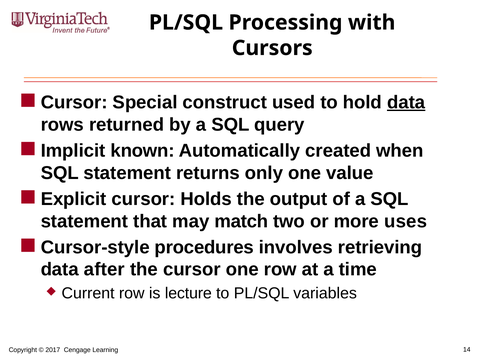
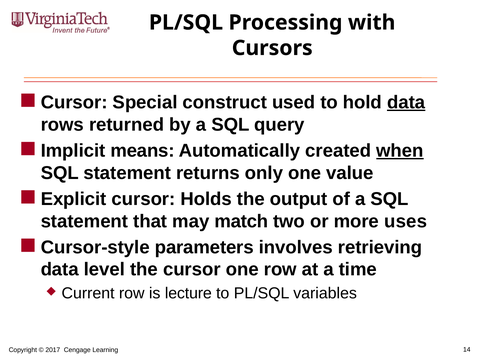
known: known -> means (143, 151)
when underline: none -> present (400, 151)
procedures: procedures -> parameters (204, 247)
after: after -> level (104, 269)
